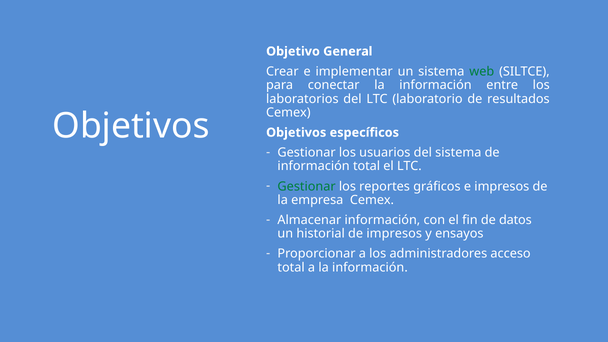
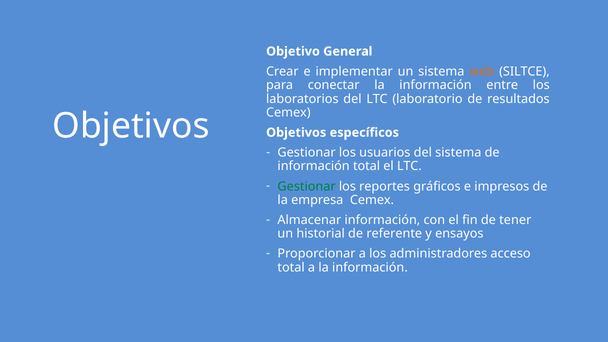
web colour: green -> orange (482, 71)
datos: datos -> tener (515, 220)
de impresos: impresos -> referente (394, 234)
